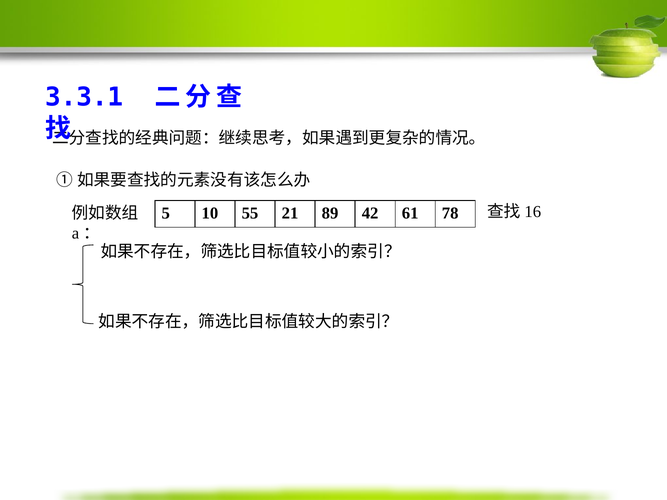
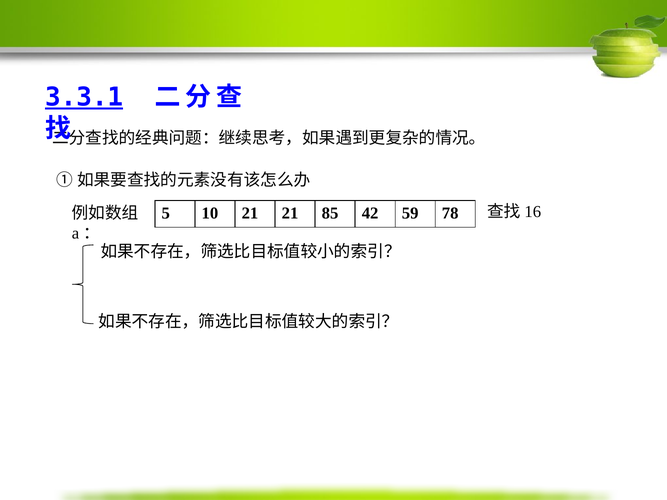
3.3.1 underline: none -> present (84, 97)
10 55: 55 -> 21 (250, 213)
89: 89 -> 85 (330, 213)
61: 61 -> 59 (410, 213)
